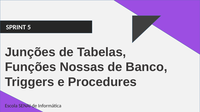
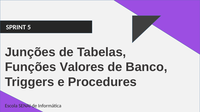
Nossas: Nossas -> Valores (82, 67)
